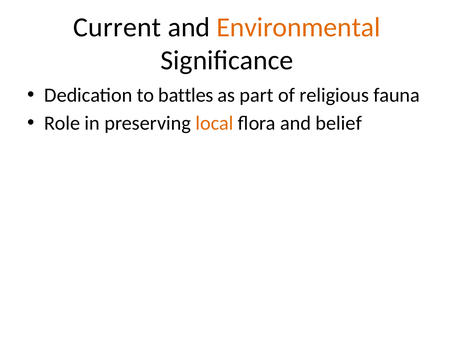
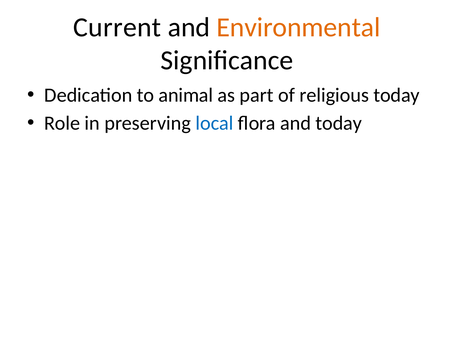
battles: battles -> animal (186, 95)
religious fauna: fauna -> today (397, 95)
local colour: orange -> blue (214, 123)
and belief: belief -> today (339, 123)
